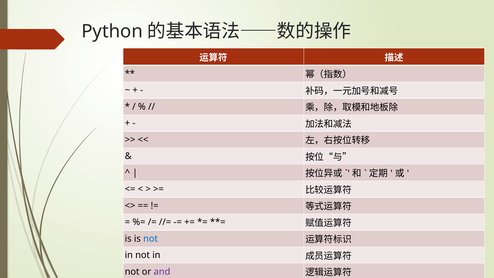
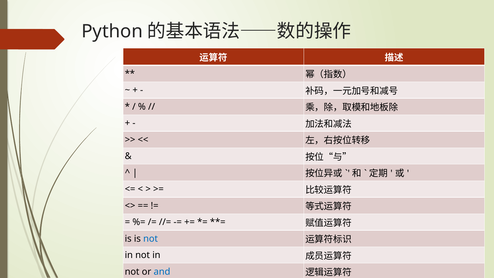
and colour: purple -> blue (162, 272)
